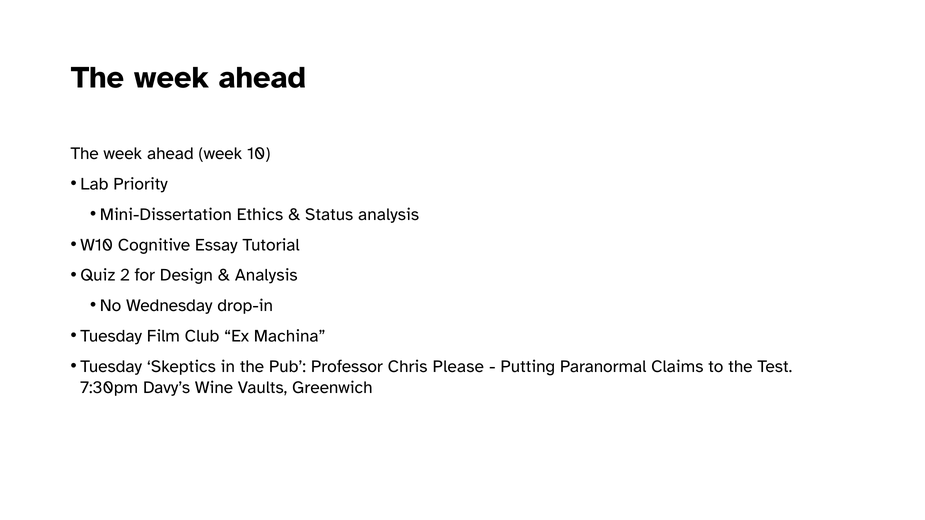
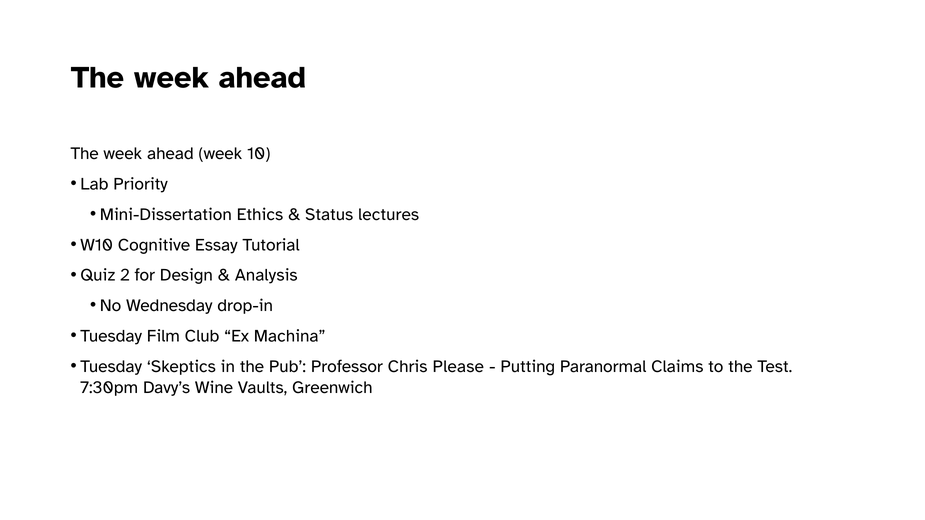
Status analysis: analysis -> lectures (389, 214)
